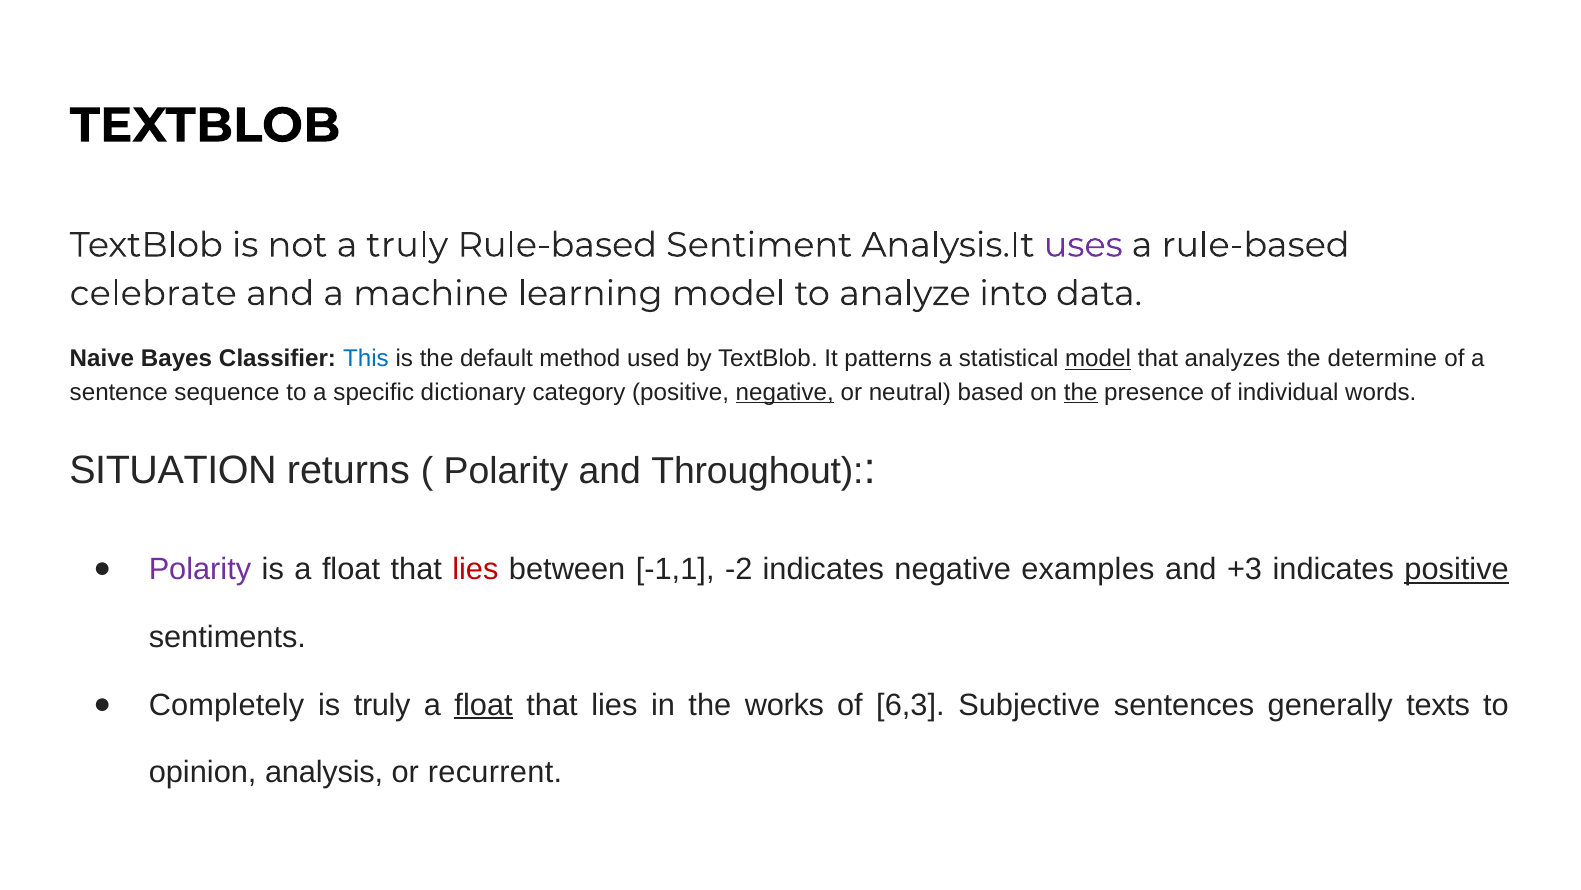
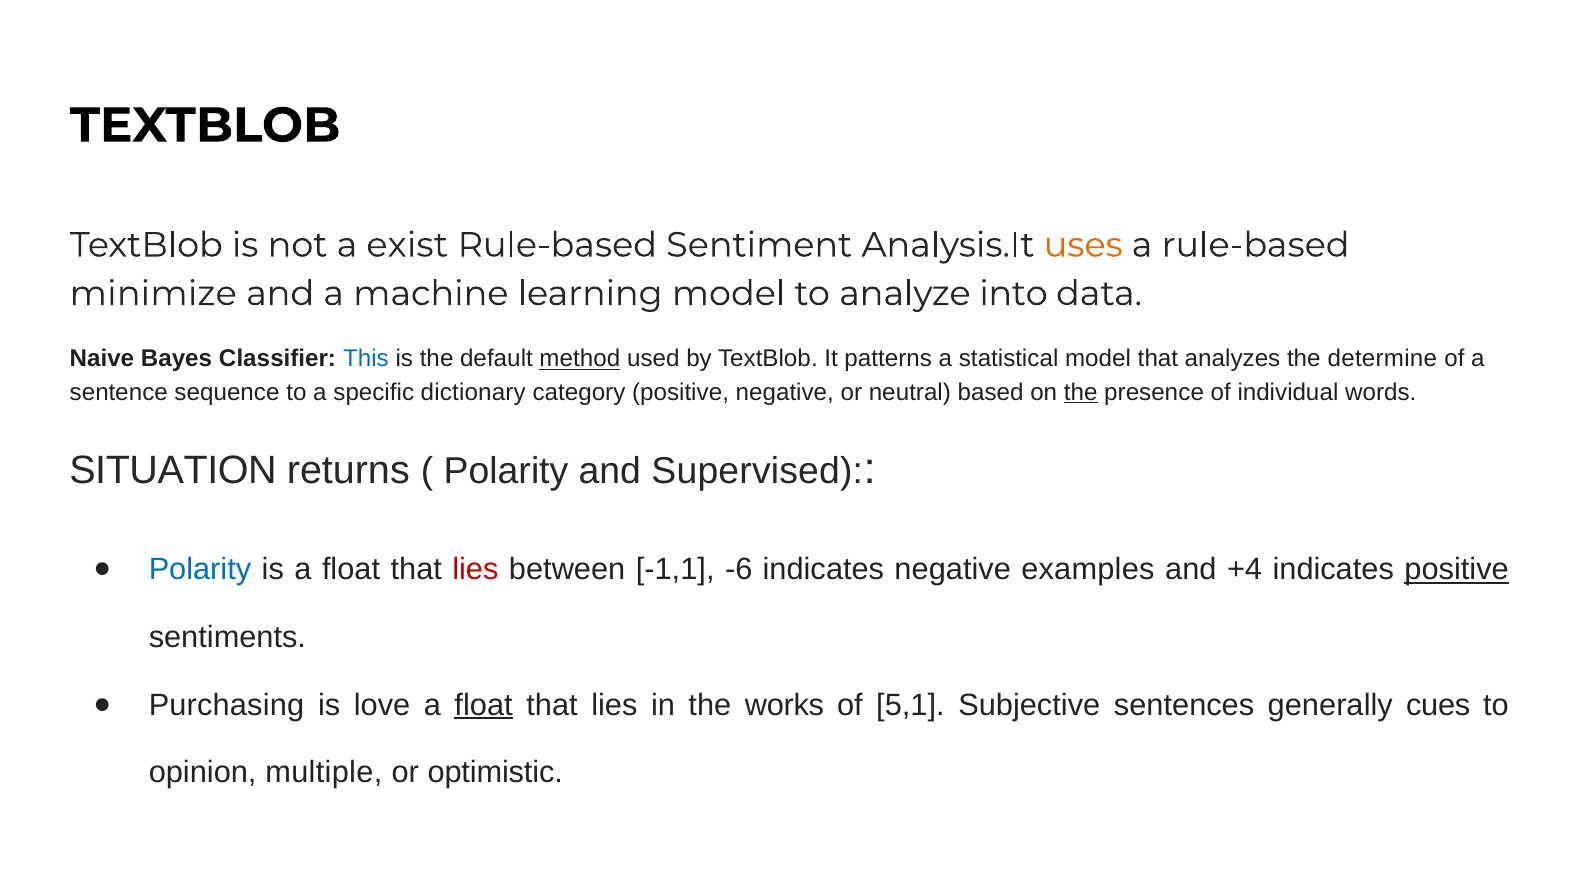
a truly: truly -> exist (407, 245)
uses colour: purple -> orange (1083, 245)
celebrate: celebrate -> minimize (153, 293)
method underline: none -> present (580, 359)
model underline: present -> none (1098, 359)
negative underline: present -> none (785, 392)
Throughout: Throughout -> Supervised (757, 471)
Polarity colour: purple -> blue (200, 569)
-2: -2 -> -6 (739, 569)
+3: +3 -> +4 (1245, 569)
Completely: Completely -> Purchasing (226, 704)
is truly: truly -> love (382, 704)
6,3: 6,3 -> 5,1 (910, 704)
texts: texts -> cues (1438, 704)
analysis: analysis -> multiple (324, 772)
recurrent: recurrent -> optimistic (495, 772)
